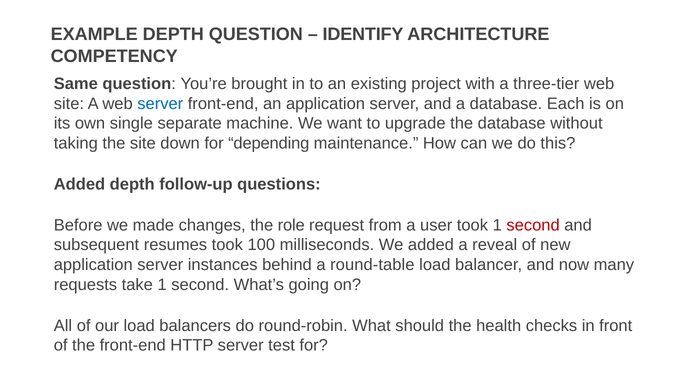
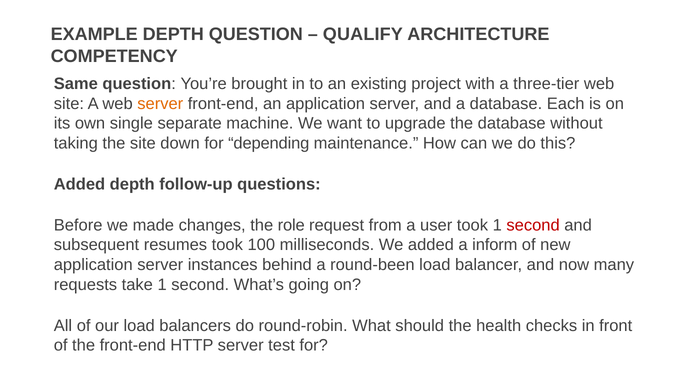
IDENTIFY: IDENTIFY -> QUALIFY (363, 34)
server colour: blue -> orange (160, 104)
reveal: reveal -> inform (495, 245)
round-table: round-table -> round-been (372, 265)
